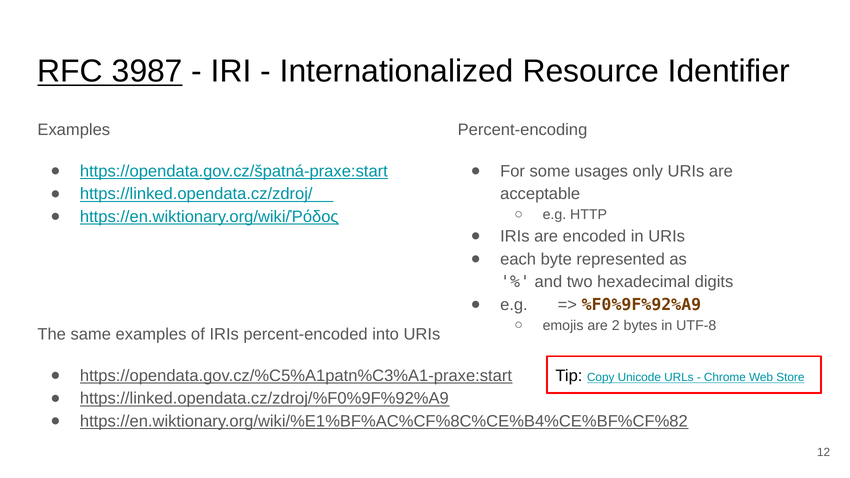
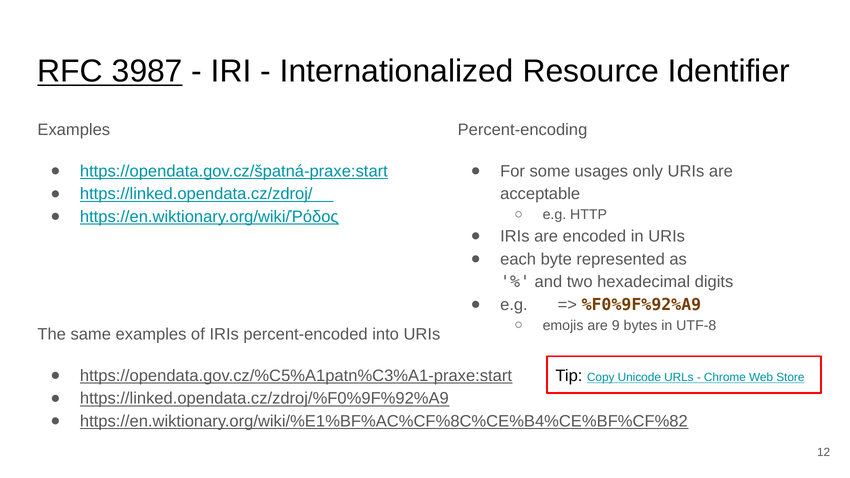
2: 2 -> 9 (616, 326)
